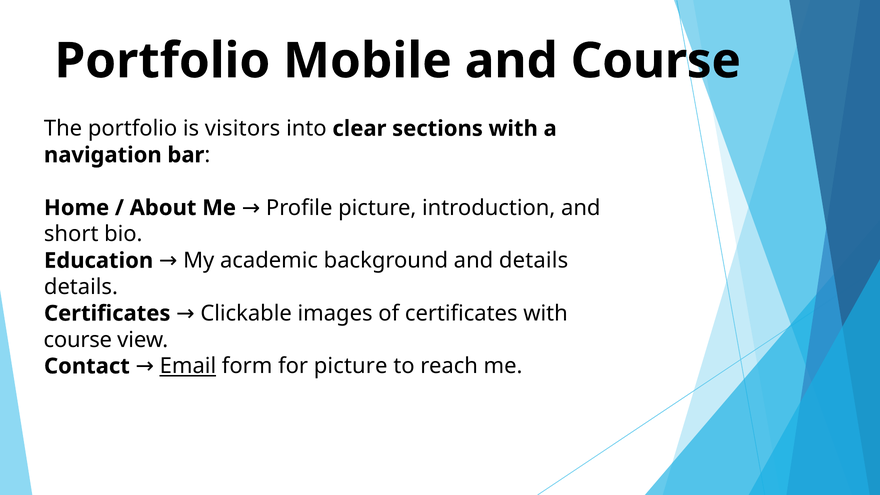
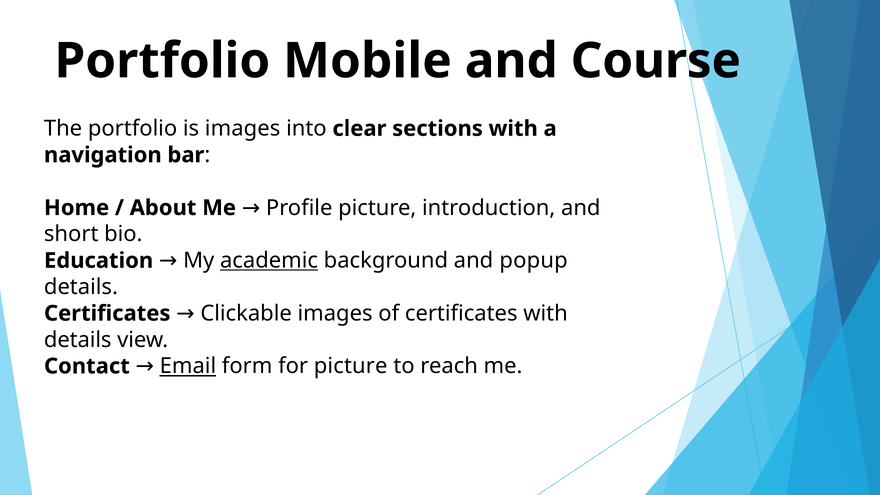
is visitors: visitors -> images (243, 129)
academic underline: none -> present (269, 261)
and details: details -> popup (534, 261)
course: course -> details (78, 340)
